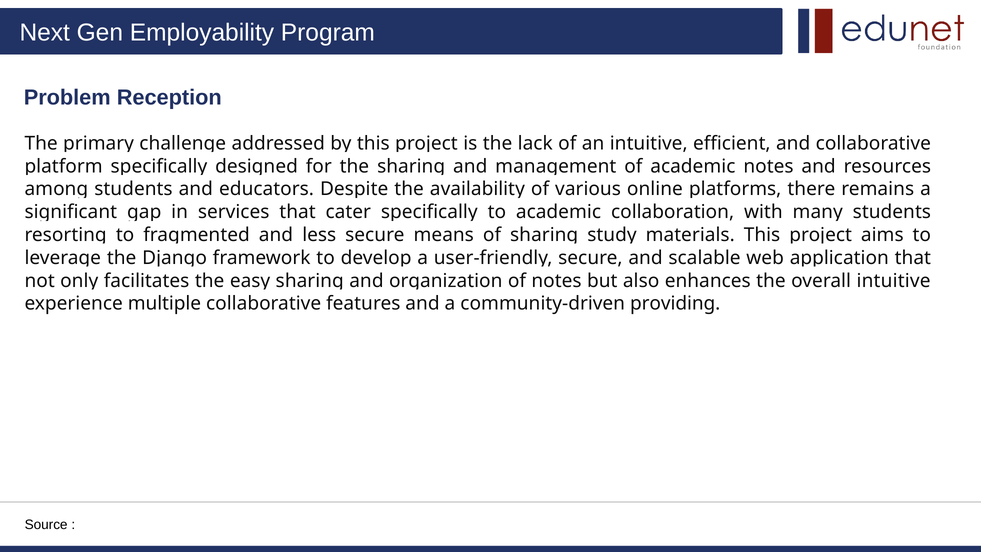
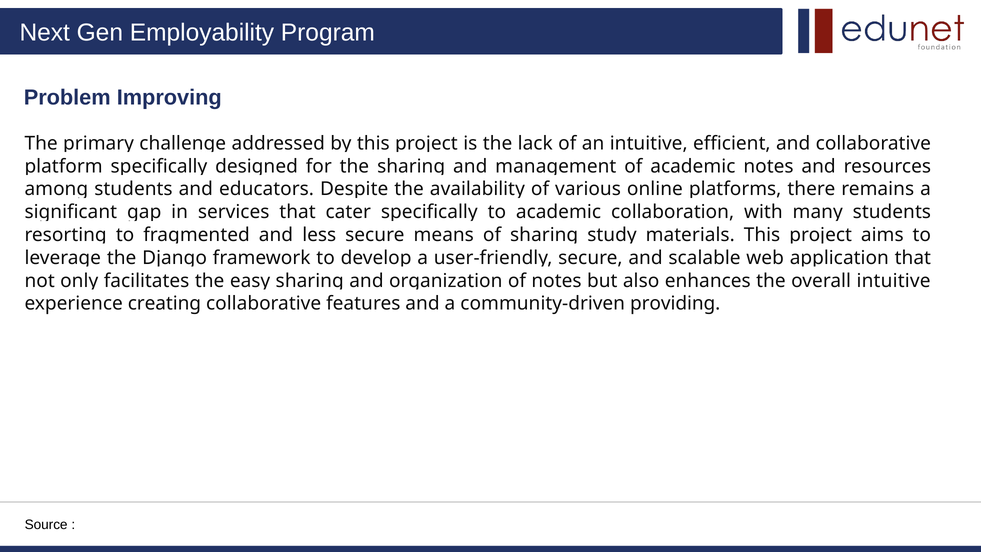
Reception: Reception -> Improving (169, 98)
multiple: multiple -> creating (164, 304)
